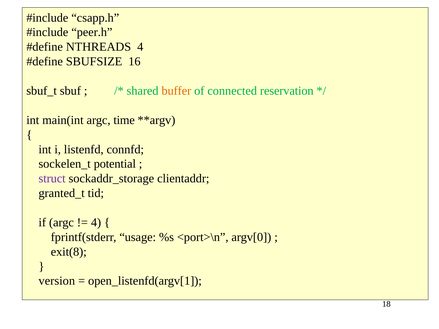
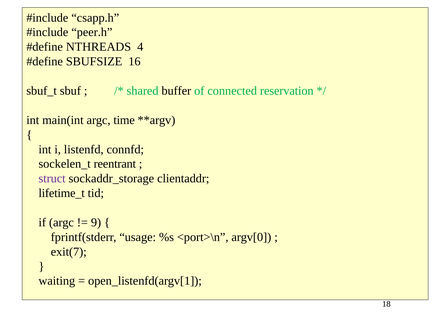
buffer colour: orange -> black (176, 91)
potential: potential -> reentrant (115, 164)
granted_t: granted_t -> lifetime_t (62, 193)
4: 4 -> 9 (96, 223)
exit(8: exit(8 -> exit(7 (69, 252)
version: version -> waiting (57, 281)
